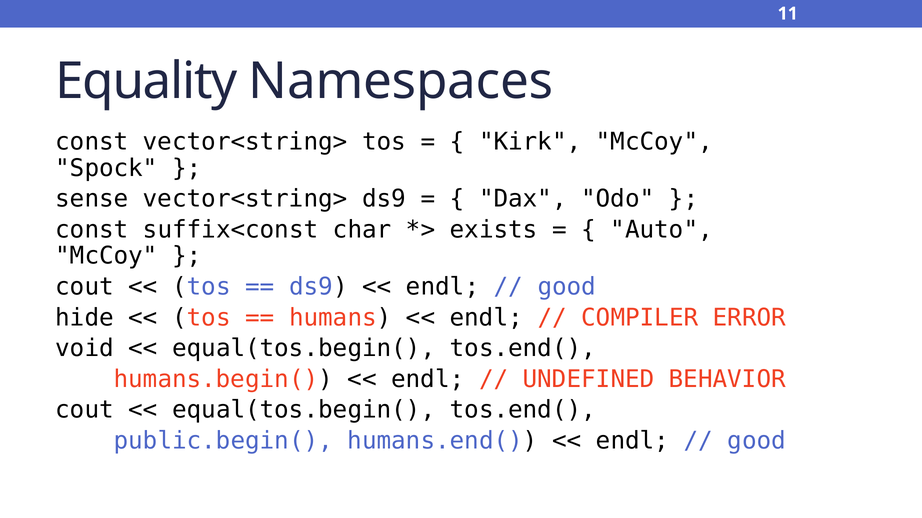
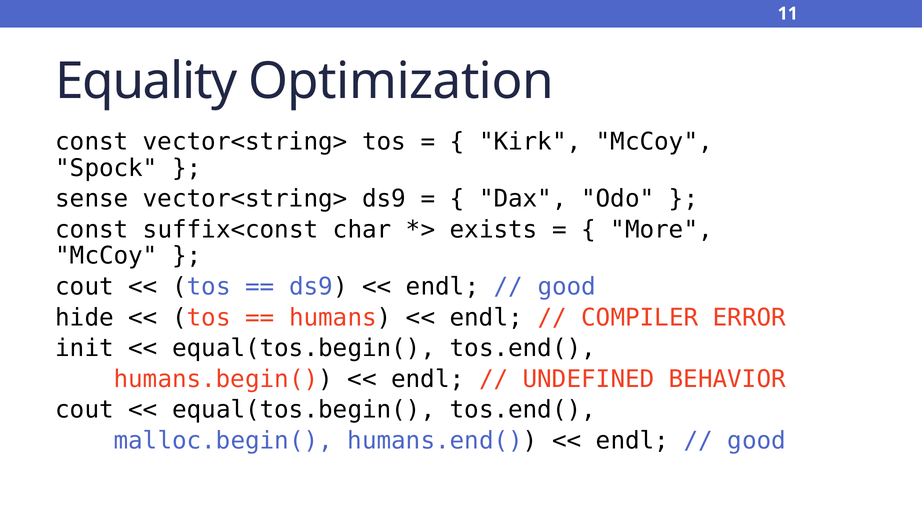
Namespaces: Namespaces -> Optimization (401, 81)
Auto: Auto -> More (662, 230)
void: void -> init (85, 349)
public.begin(: public.begin( -> malloc.begin( (223, 441)
